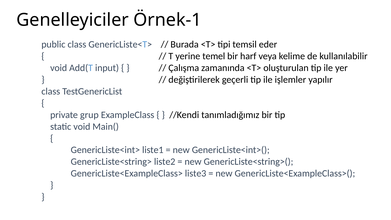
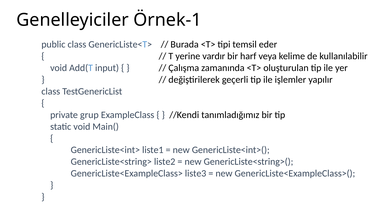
temel: temel -> vardır (214, 56)
